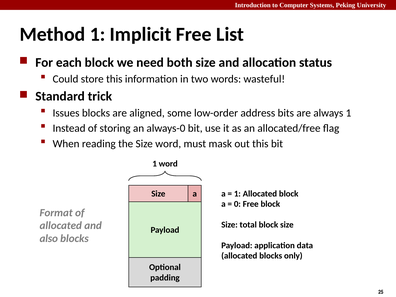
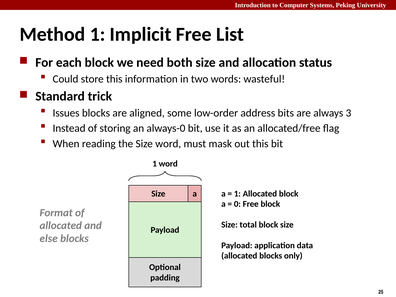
always 1: 1 -> 3 (349, 113)
also: also -> else (49, 239)
